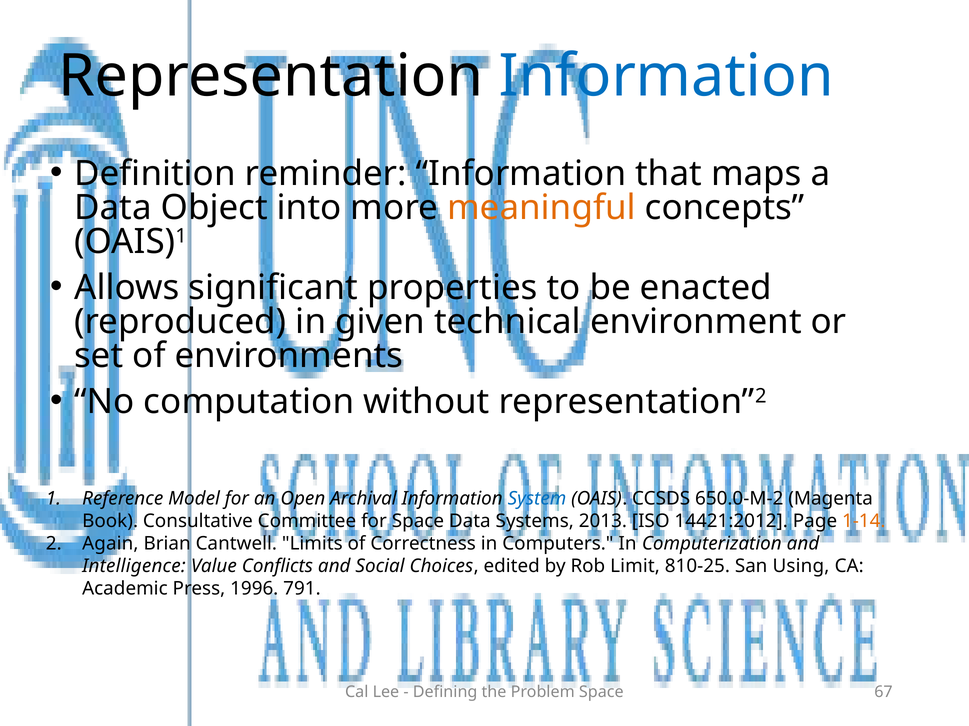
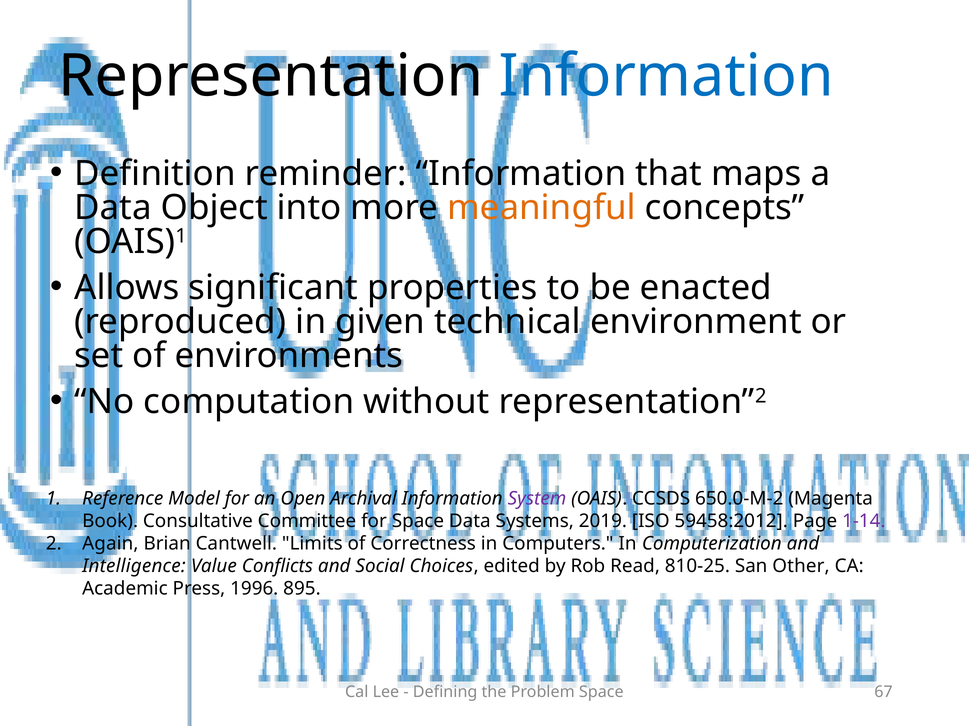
System colour: blue -> purple (537, 499)
2013: 2013 -> 2019 (603, 521)
14421:2012: 14421:2012 -> 59458:2012 (731, 521)
1-14 colour: orange -> purple (864, 521)
Limit: Limit -> Read (635, 567)
Using: Using -> Other (801, 567)
791: 791 -> 895 (302, 589)
